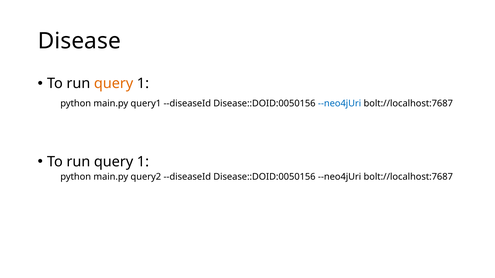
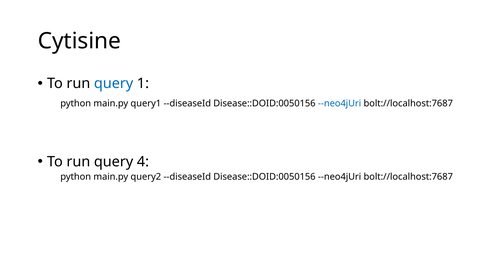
Disease: Disease -> Cytisine (79, 41)
query colour: orange -> blue (114, 84)
1: 1 -> 4 (143, 162)
